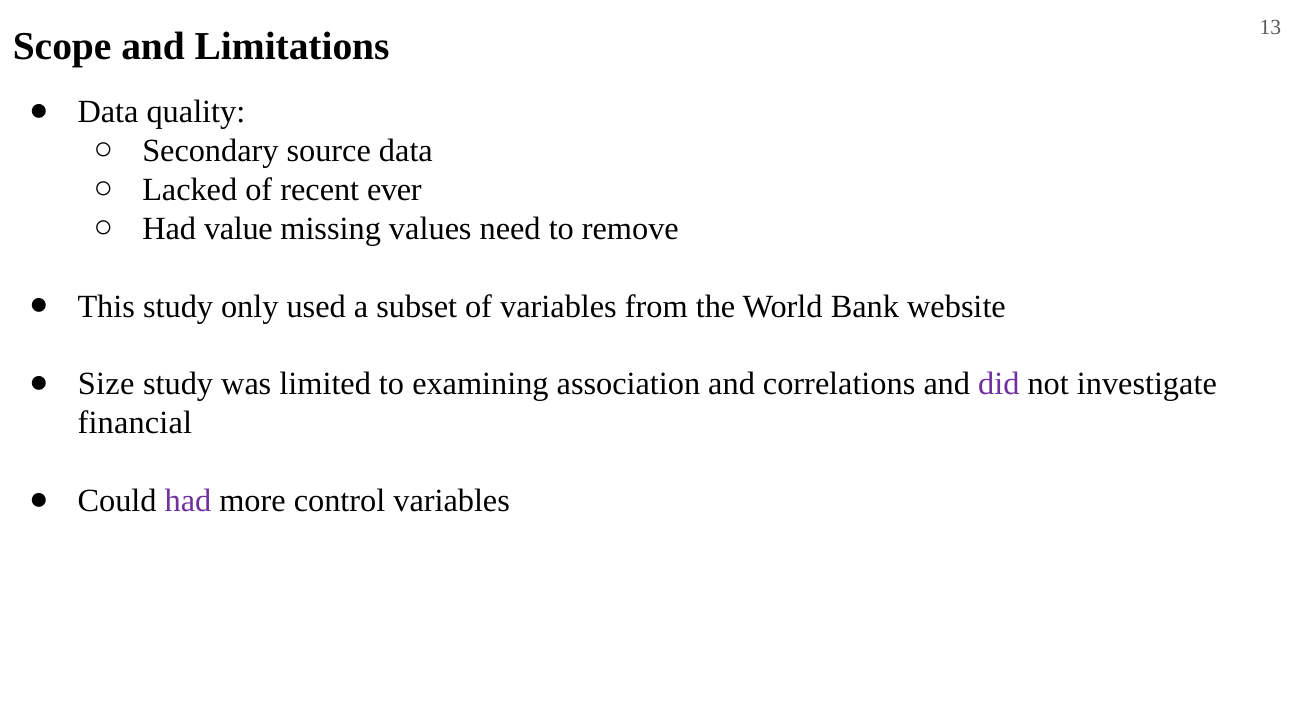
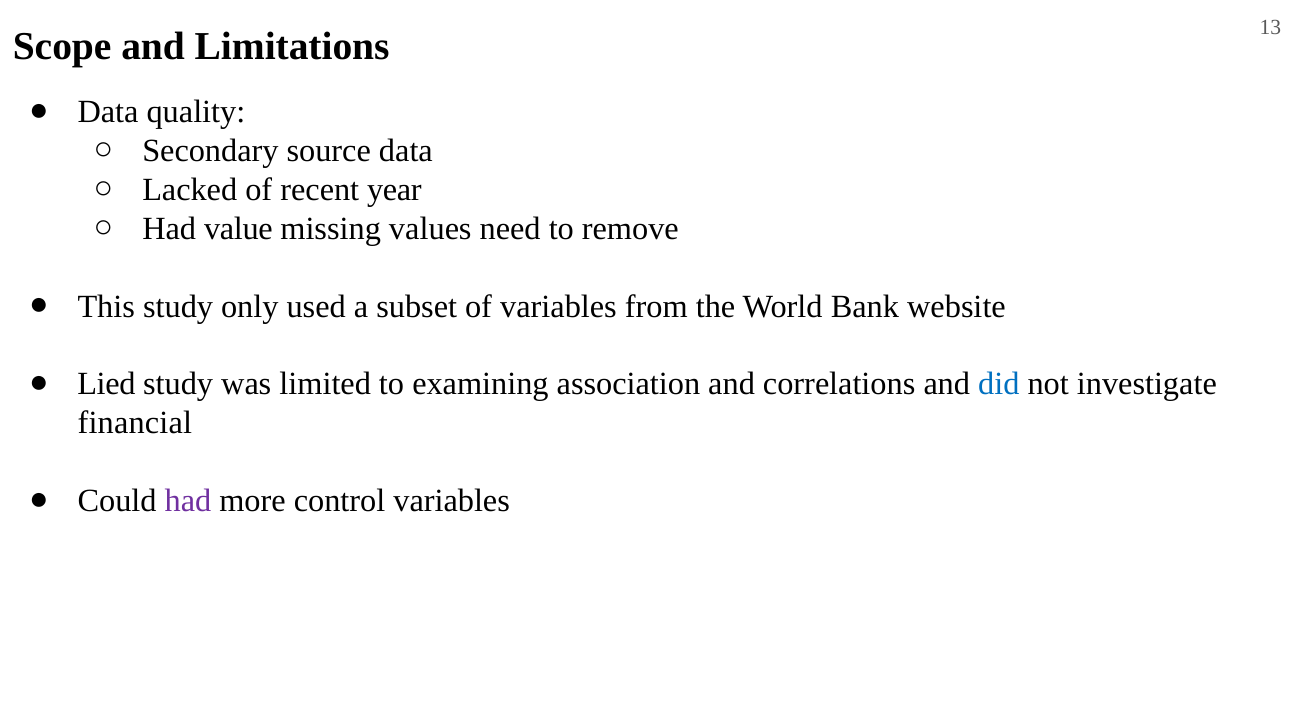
ever: ever -> year (394, 190)
Size: Size -> Lied (106, 384)
did colour: purple -> blue (999, 384)
